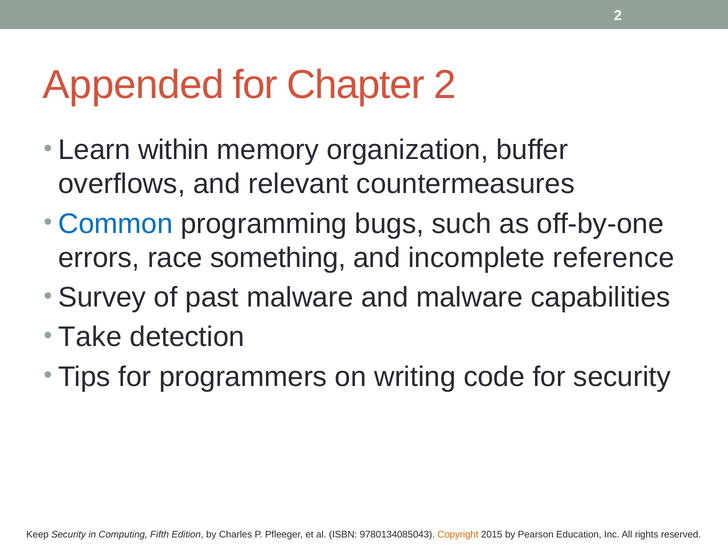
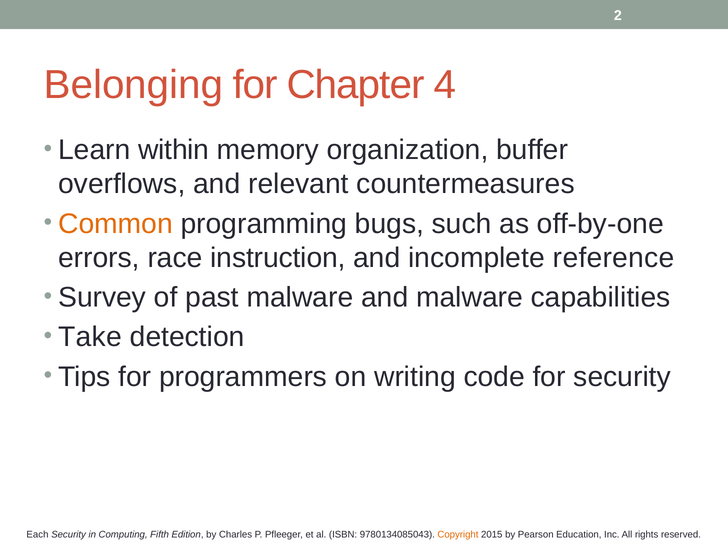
Appended: Appended -> Belonging (134, 85)
Chapter 2: 2 -> 4 (445, 85)
Common colour: blue -> orange (116, 224)
something: something -> instruction (278, 258)
Keep: Keep -> Each (37, 535)
